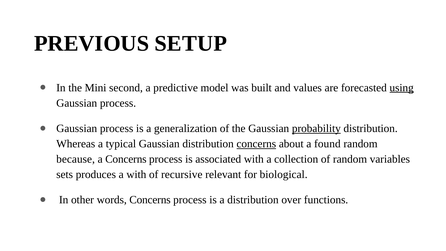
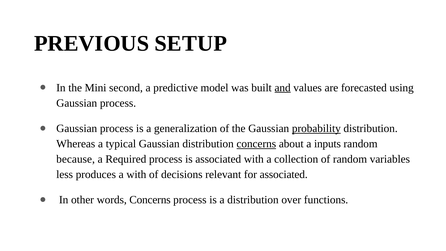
and underline: none -> present (283, 88)
using underline: present -> none (402, 88)
found: found -> inputs (327, 144)
a Concerns: Concerns -> Required (126, 159)
sets: sets -> less (65, 174)
recursive: recursive -> decisions (182, 174)
for biological: biological -> associated (284, 174)
